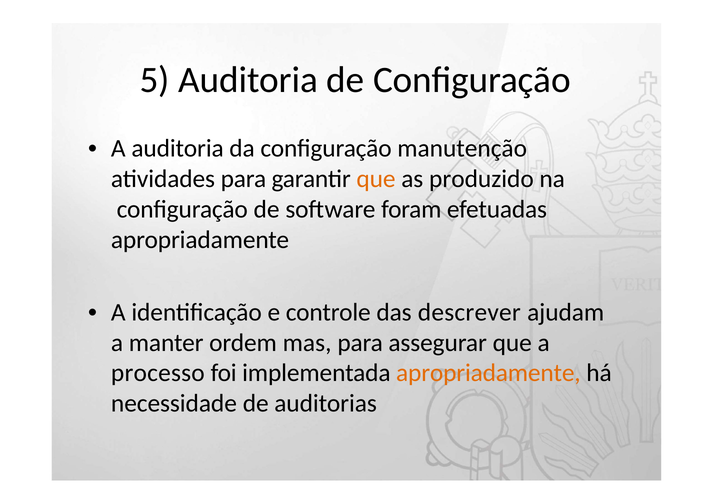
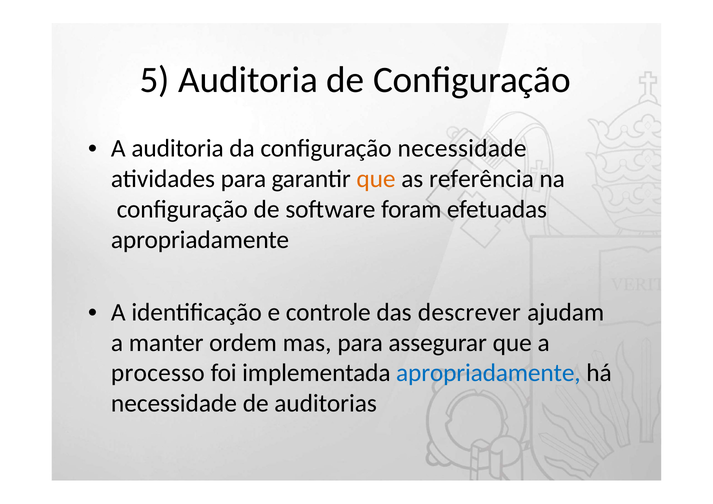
configuração manutenção: manutenção -> necessidade (462, 148)
produzido: produzido -> referência (481, 179)
apropriadamente colour: orange -> blue (488, 373)
